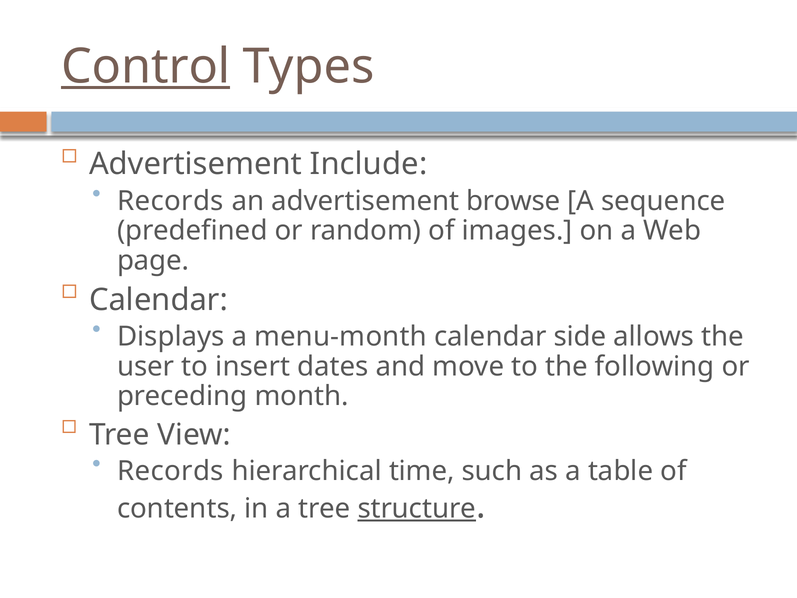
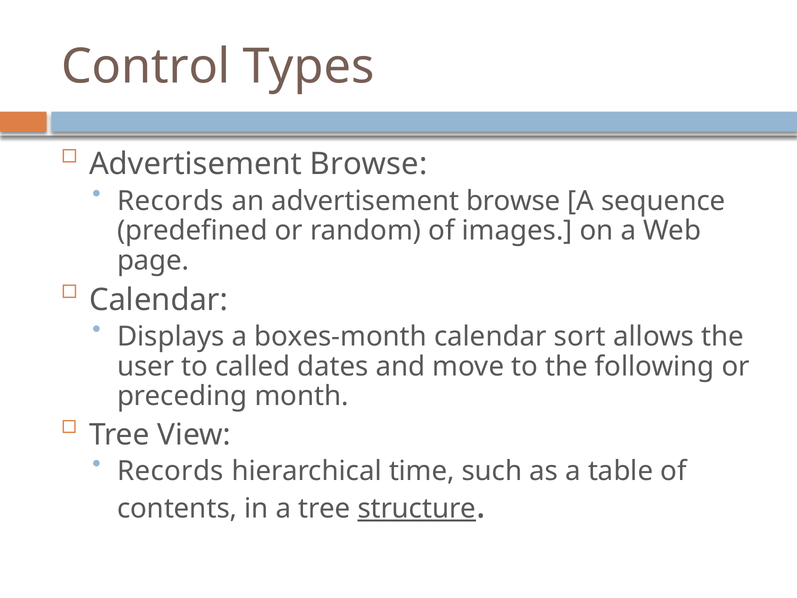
Control underline: present -> none (146, 66)
Include: Include -> Browse (369, 164)
menu-month: menu-month -> boxes-month (341, 336)
side: side -> sort (580, 336)
insert: insert -> called (253, 366)
